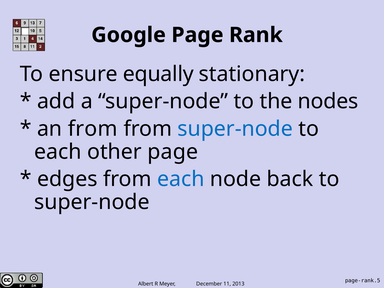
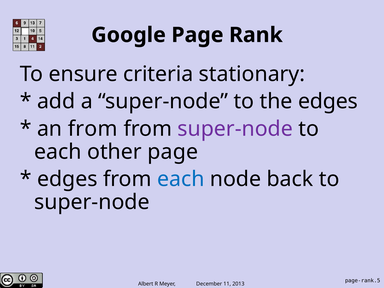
equally: equally -> criteria (158, 74)
the nodes: nodes -> edges (328, 101)
super-node colour: blue -> purple (235, 129)
